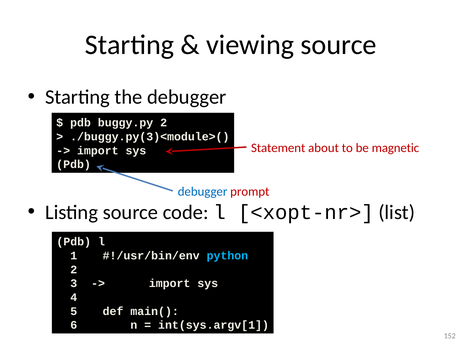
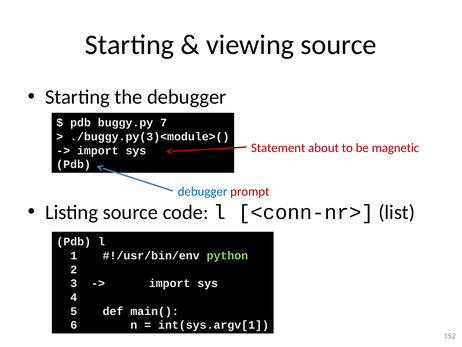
buggy.py 2: 2 -> 7 (164, 123)
<xopt-nr>: <xopt-nr> -> <conn-nr> (306, 212)
python colour: light blue -> light green (227, 255)
